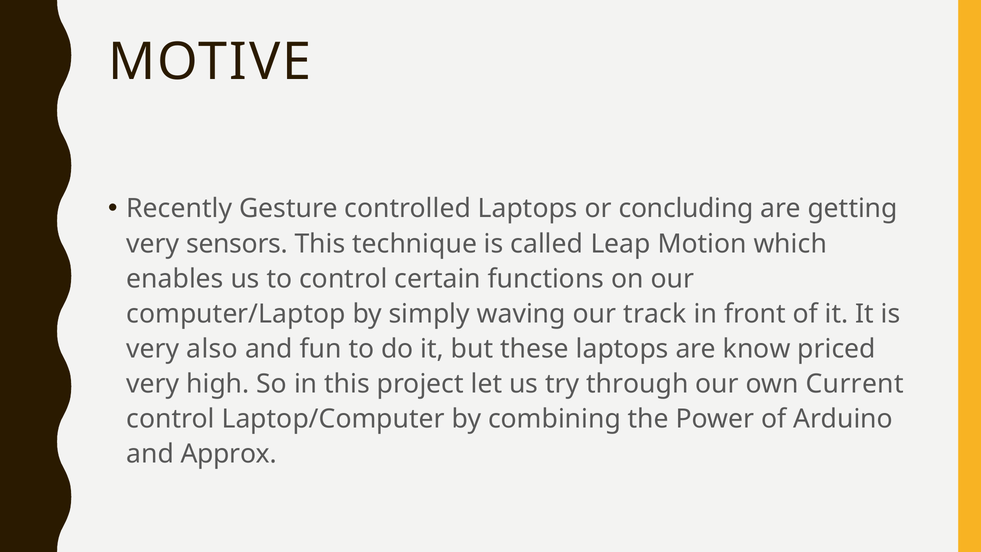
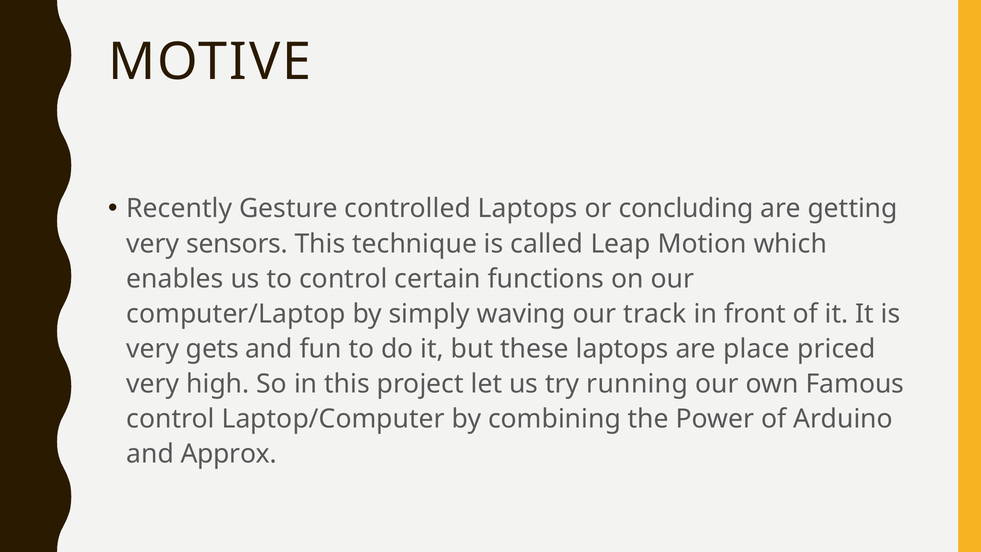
also: also -> gets (212, 349)
know: know -> place (757, 349)
through: through -> running (637, 384)
Current: Current -> Famous (855, 384)
